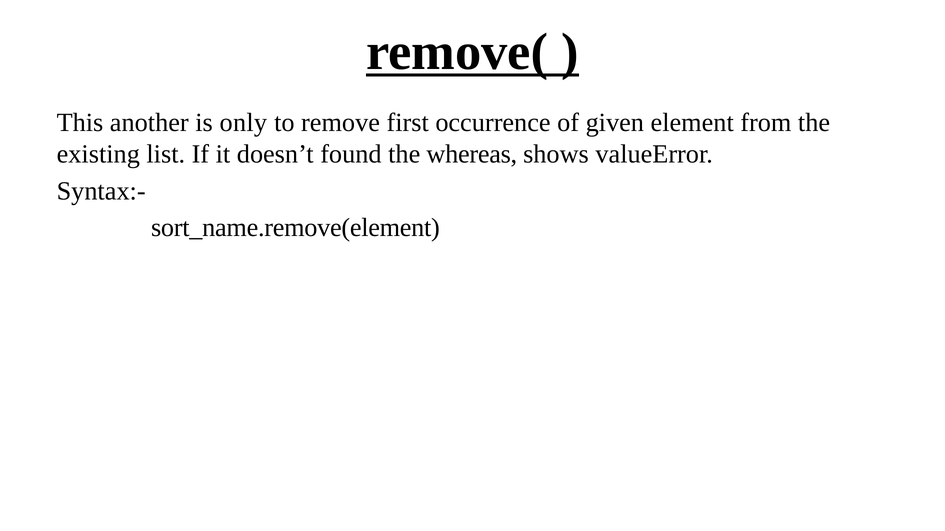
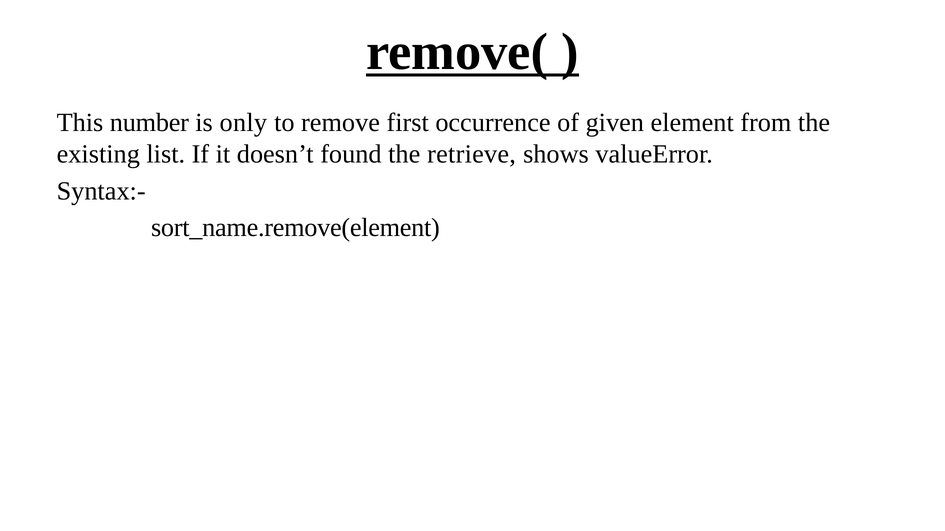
another: another -> number (149, 123)
whereas: whereas -> retrieve (472, 154)
